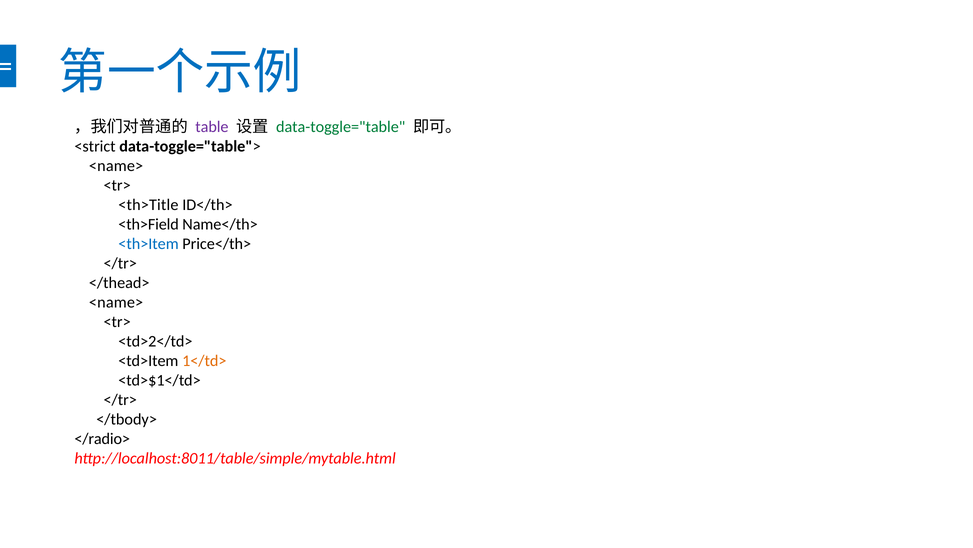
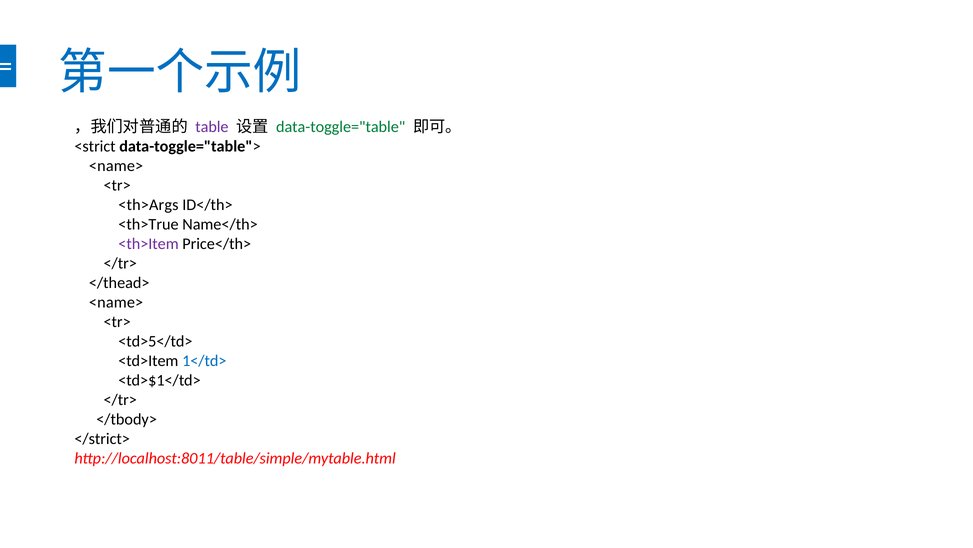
<th>Title: <th>Title -> <th>Args (148, 205)
<th>Field: <th>Field -> <th>True (148, 224)
<th>Item colour: blue -> purple (149, 244)
<td>2</td>: <td>2</td> -> <td>5</td> (155, 341)
1</td> colour: orange -> blue (204, 360)
</radio>: </radio> -> </strict> (102, 438)
